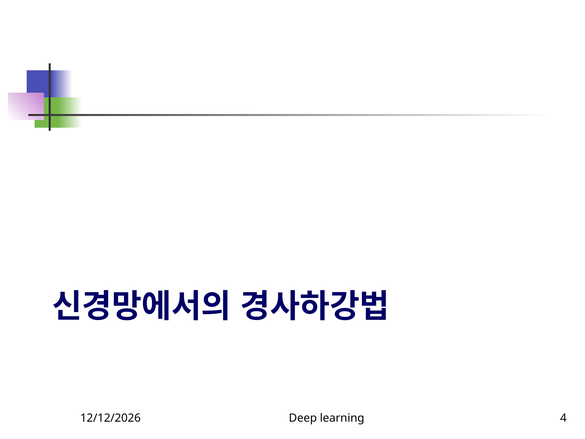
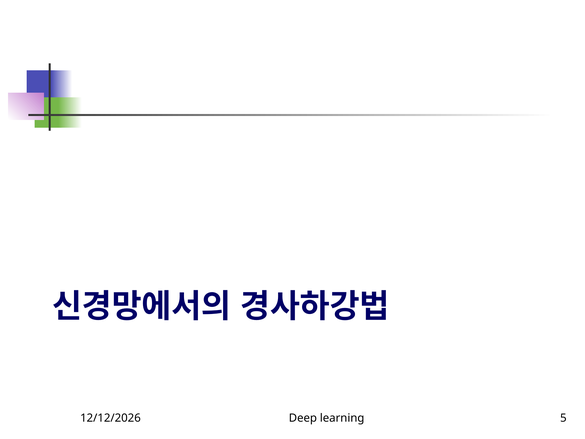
4: 4 -> 5 (563, 418)
